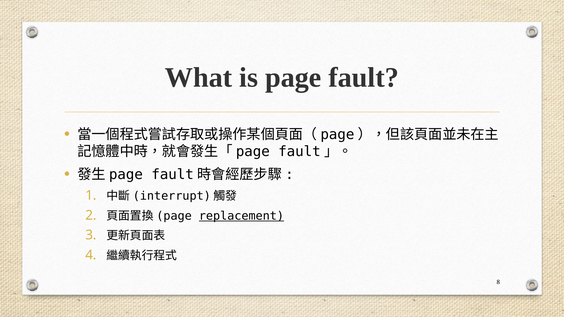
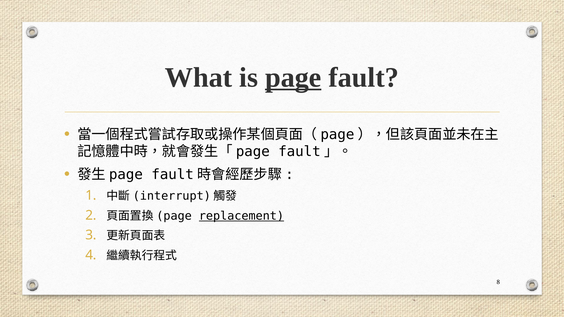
page underline: none -> present (293, 78)
